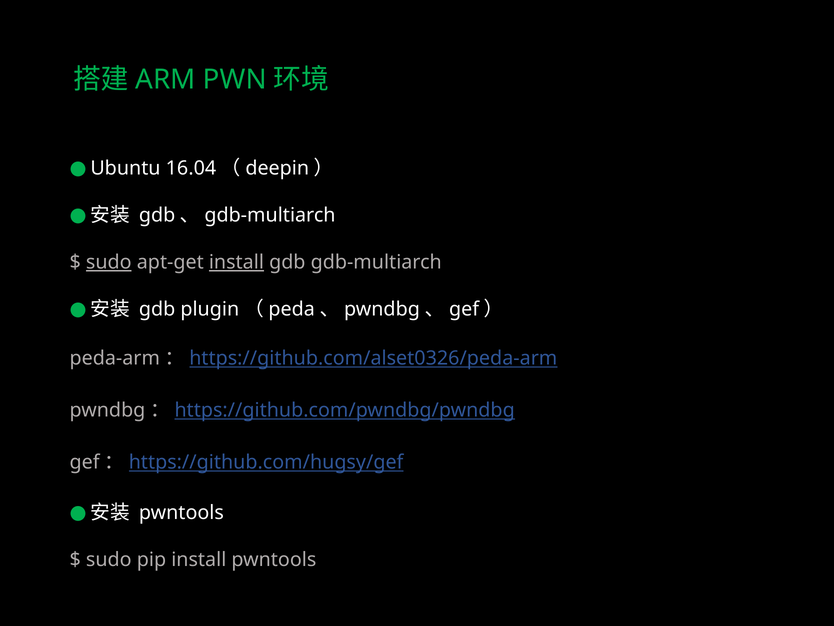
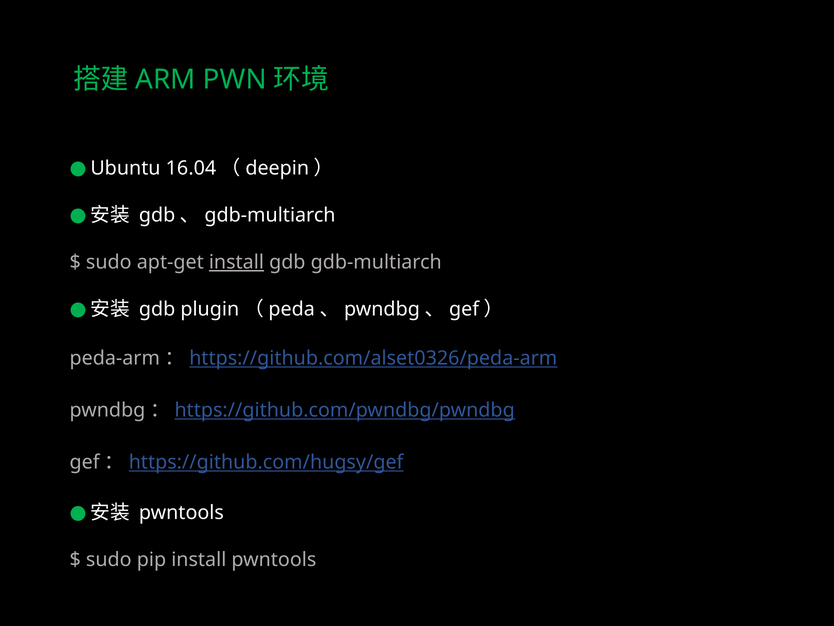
sudo underline: present -> none (109, 262)
